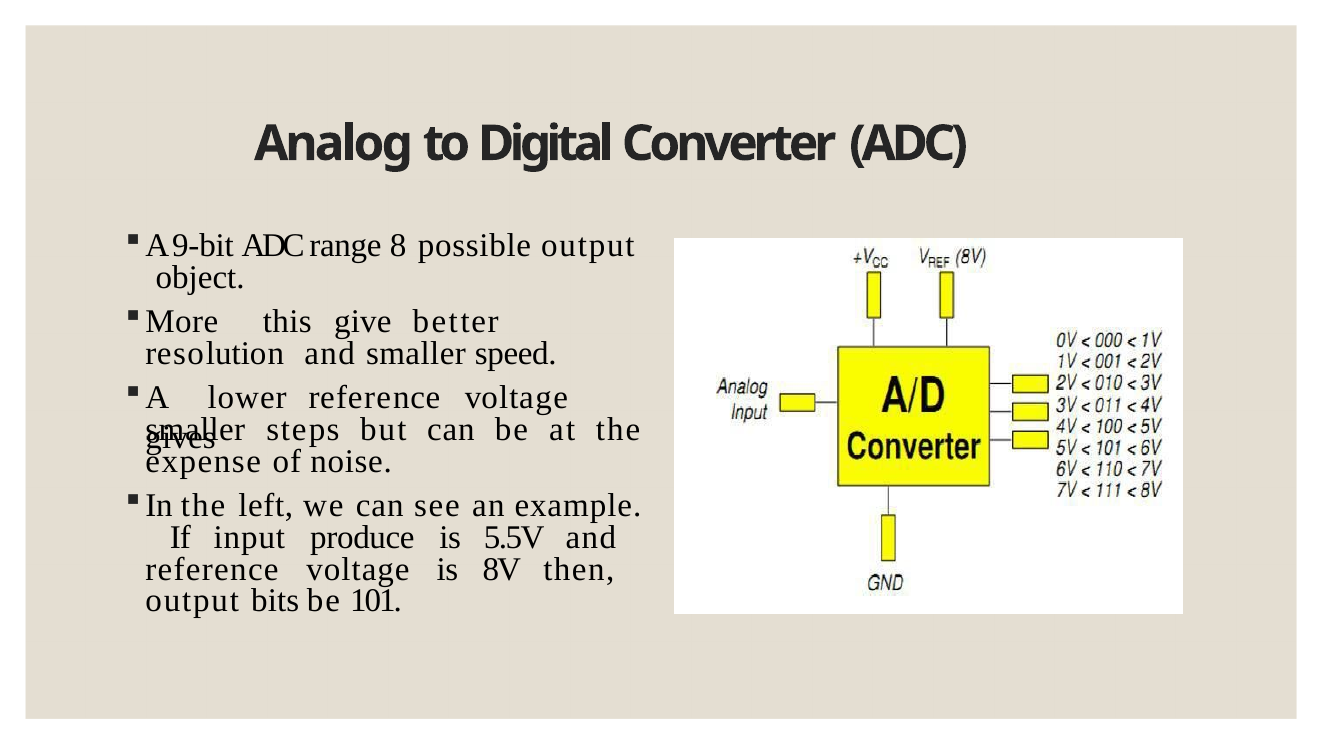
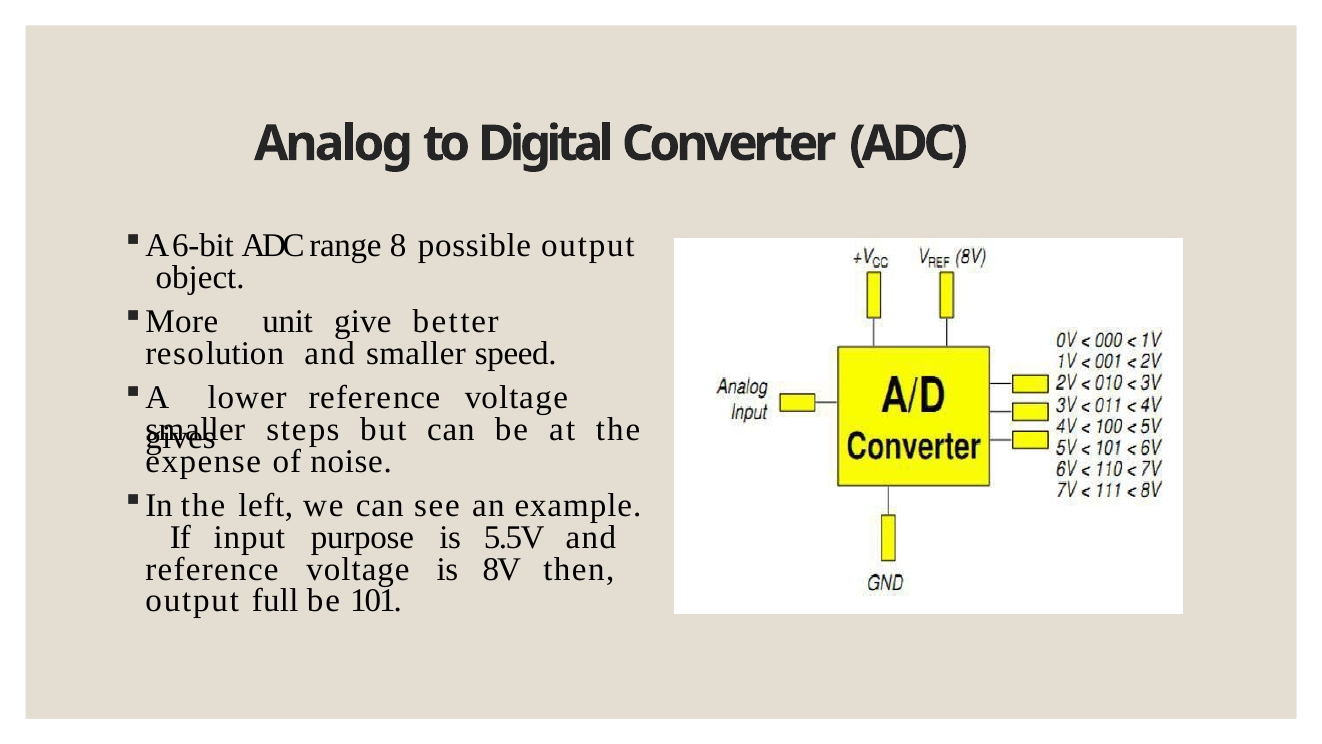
9-bit: 9-bit -> 6-bit (203, 246)
this: this -> unit (288, 321)
produce: produce -> purpose (362, 537)
bits: bits -> full (275, 601)
